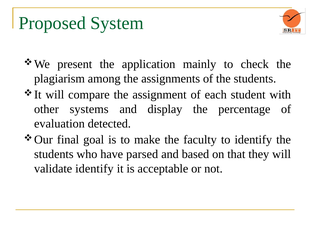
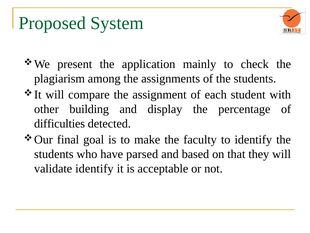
systems: systems -> building (89, 109)
evaluation: evaluation -> difficulties (60, 123)
